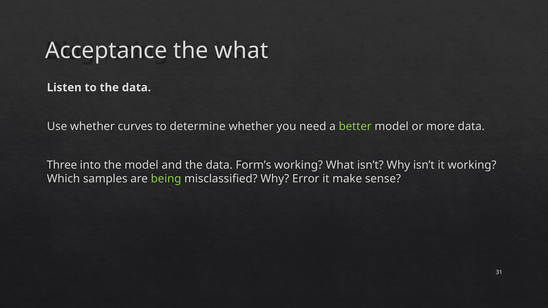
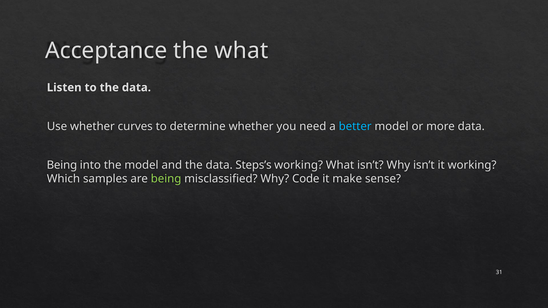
better colour: light green -> light blue (355, 126)
Three: Three -> Being (62, 165)
Form’s: Form’s -> Steps’s (254, 165)
Error: Error -> Code (306, 179)
